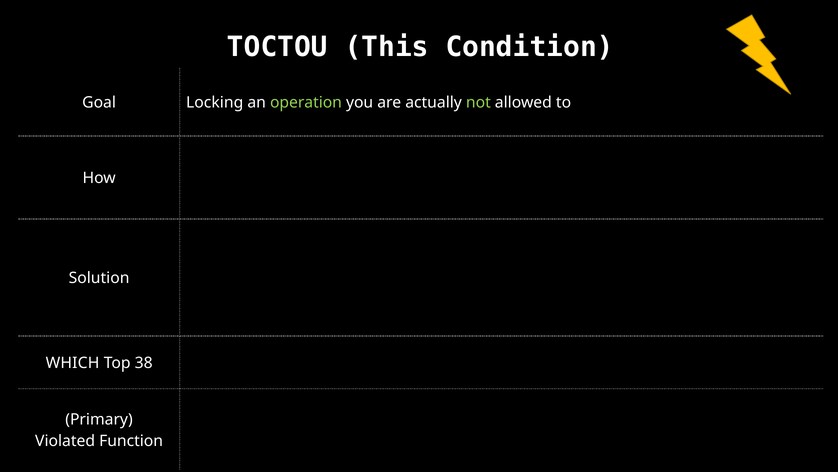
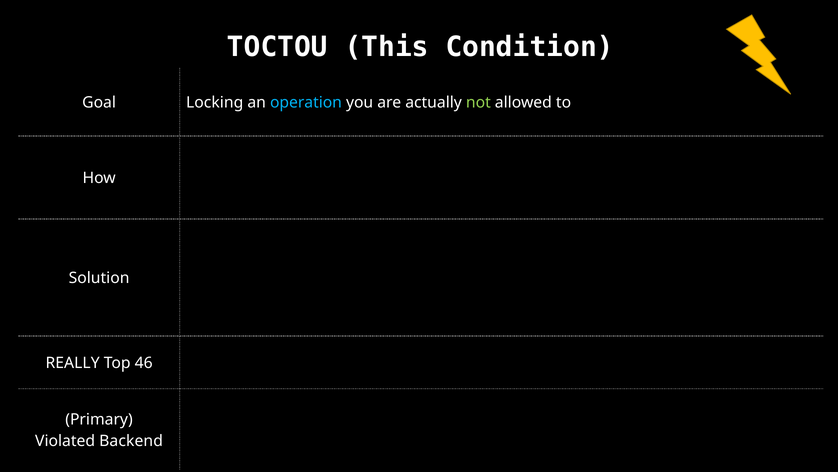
operation colour: light green -> light blue (306, 103)
WHICH: WHICH -> REALLY (73, 363)
38: 38 -> 46 (144, 363)
Function: Function -> Backend (131, 440)
